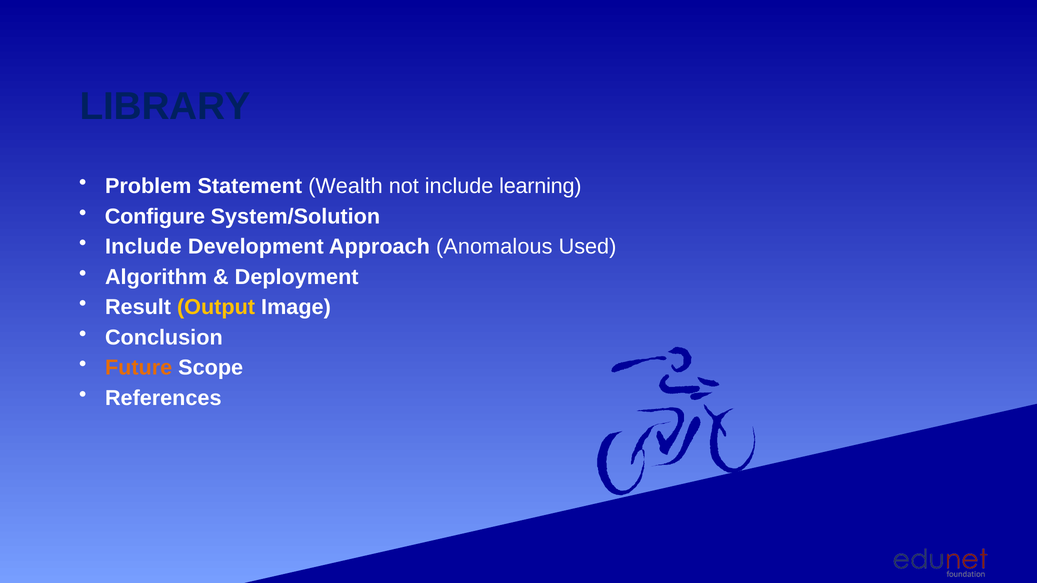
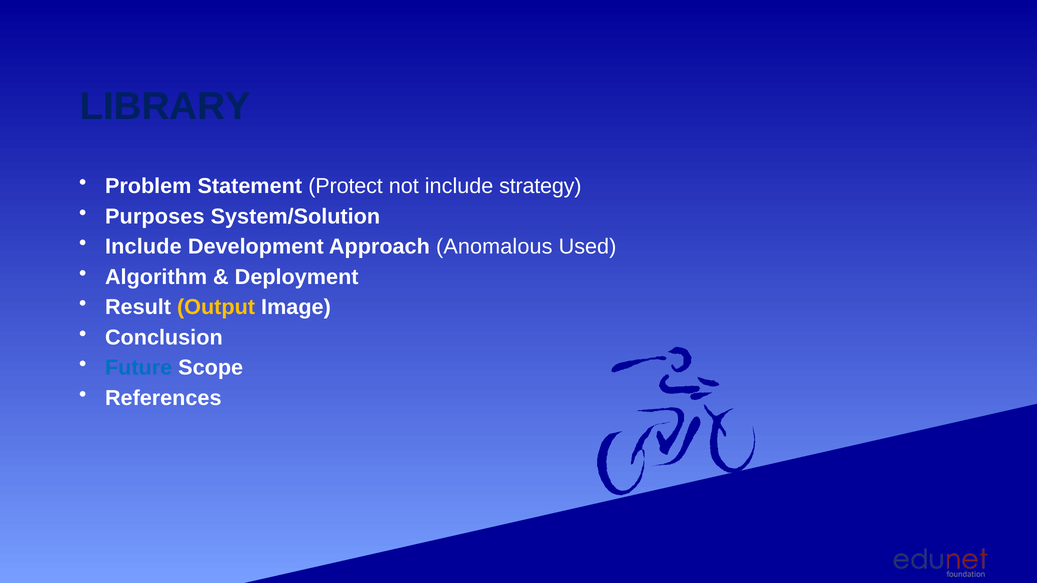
Wealth: Wealth -> Protect (346, 186)
learning: learning -> strategy (540, 186)
Configure: Configure -> Purposes (155, 217)
Future colour: orange -> blue (139, 368)
